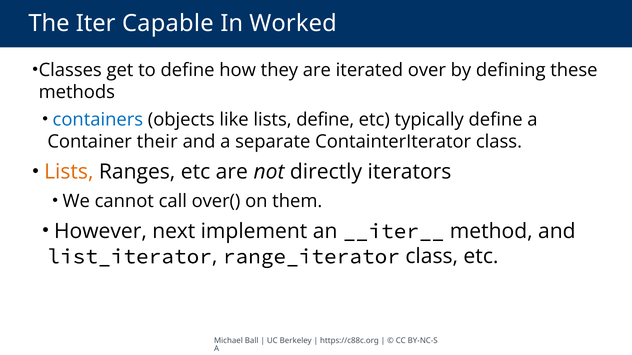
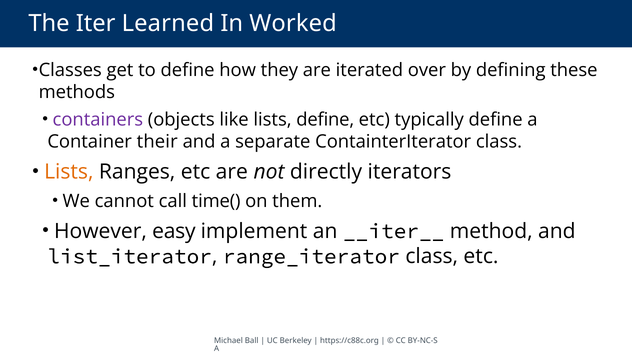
Capable: Capable -> Learned (168, 24)
containers colour: blue -> purple (98, 120)
over(: over( -> time( (216, 201)
next: next -> easy (174, 231)
